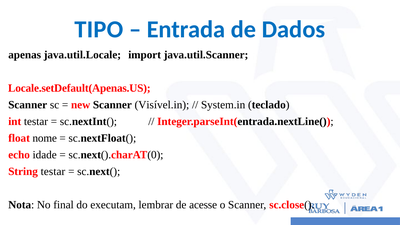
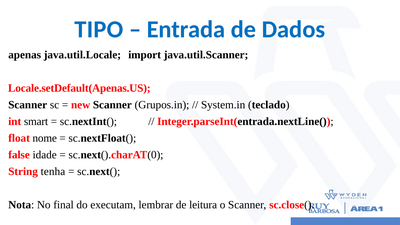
Visível.in: Visível.in -> Grupos.in (162, 105)
int testar: testar -> smart (36, 122)
echo: echo -> false (19, 155)
String testar: testar -> tenha (53, 172)
acesse: acesse -> leitura (203, 205)
